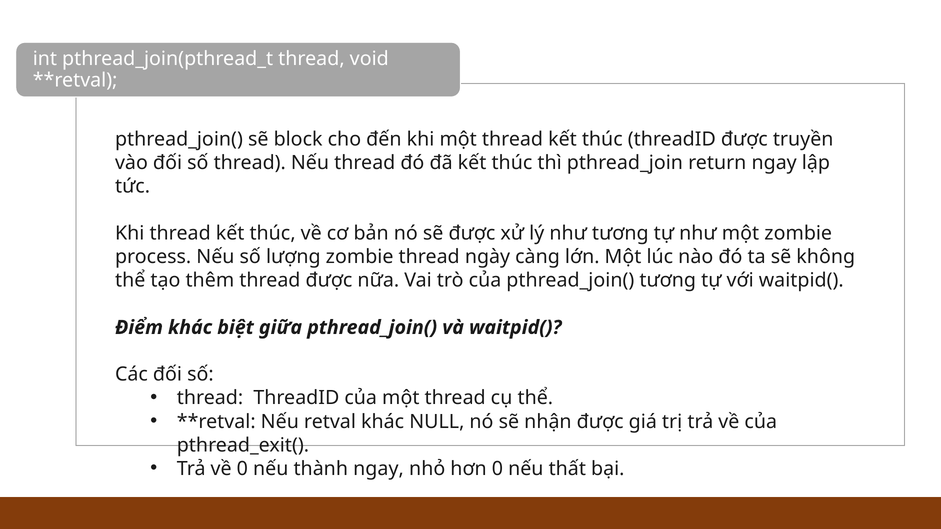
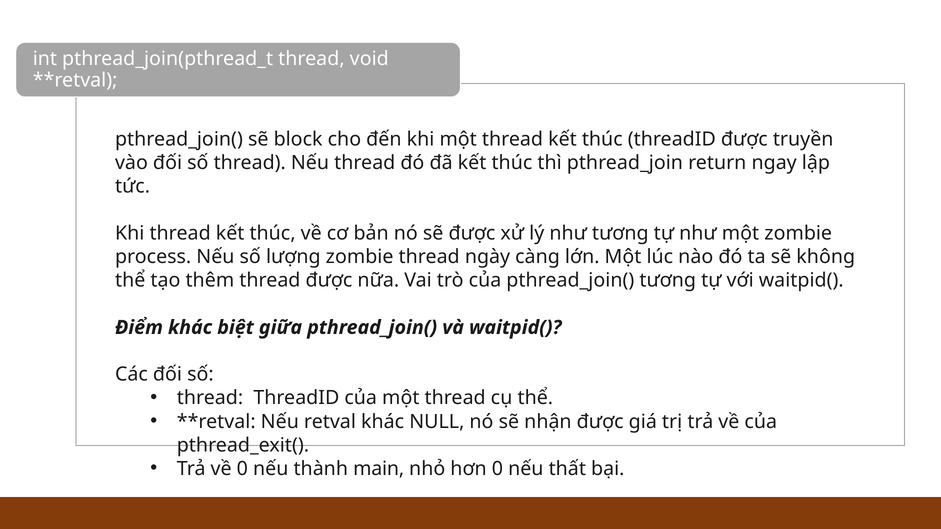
thành ngay: ngay -> main (379, 469)
